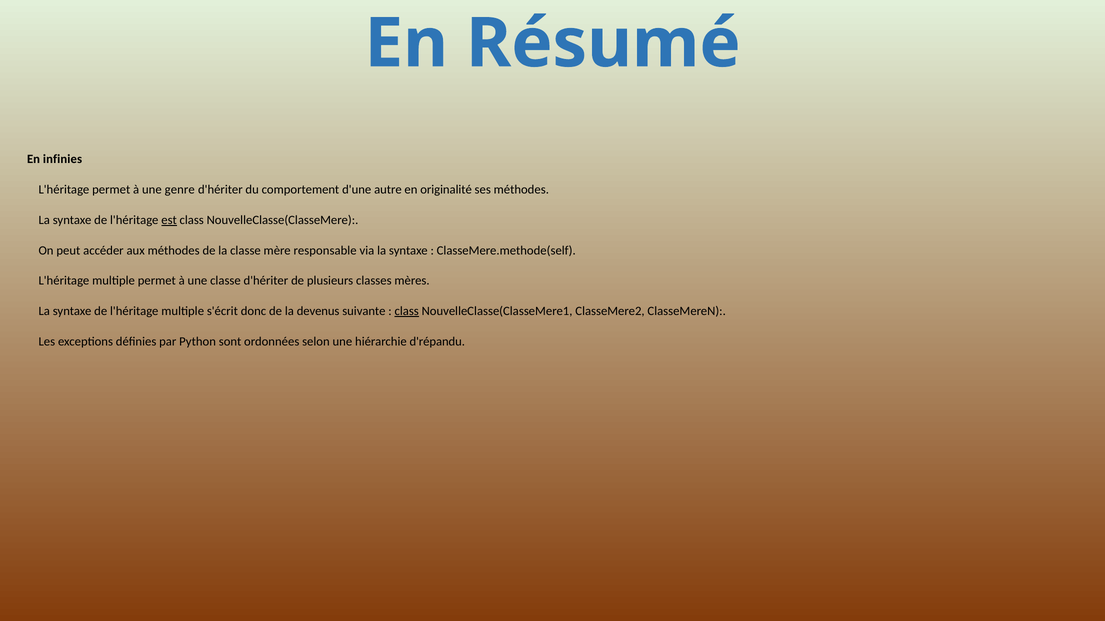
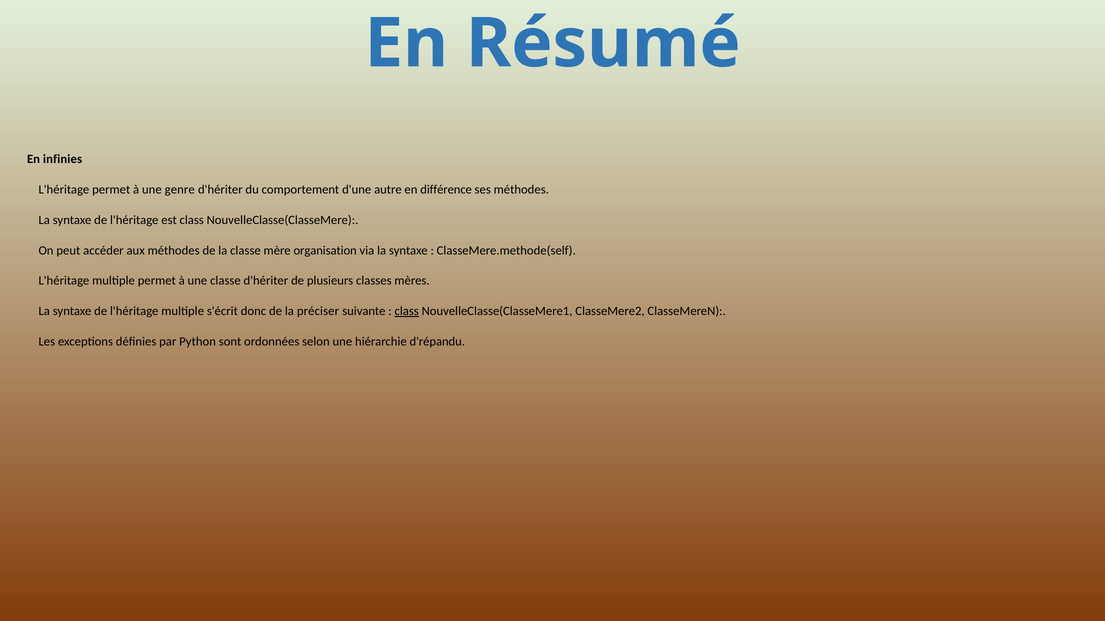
originalité: originalité -> différence (446, 190)
est underline: present -> none (169, 220)
responsable: responsable -> organisation (325, 251)
devenus: devenus -> préciser (318, 311)
